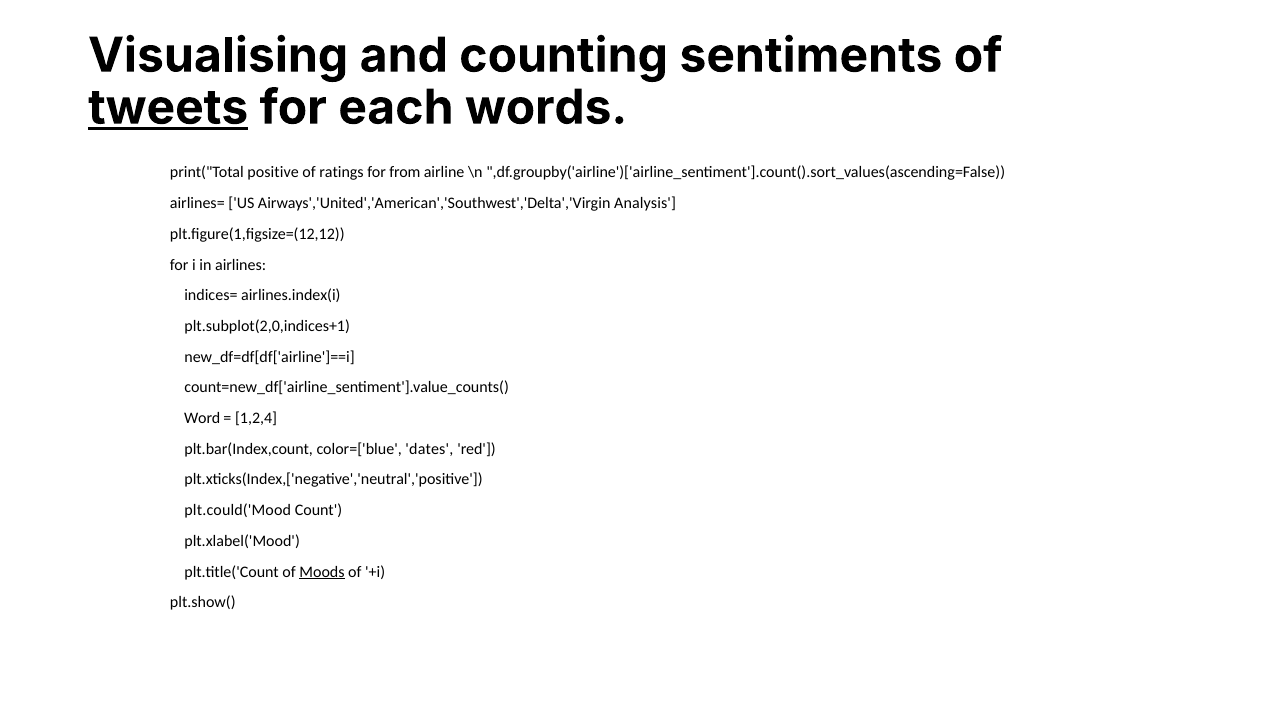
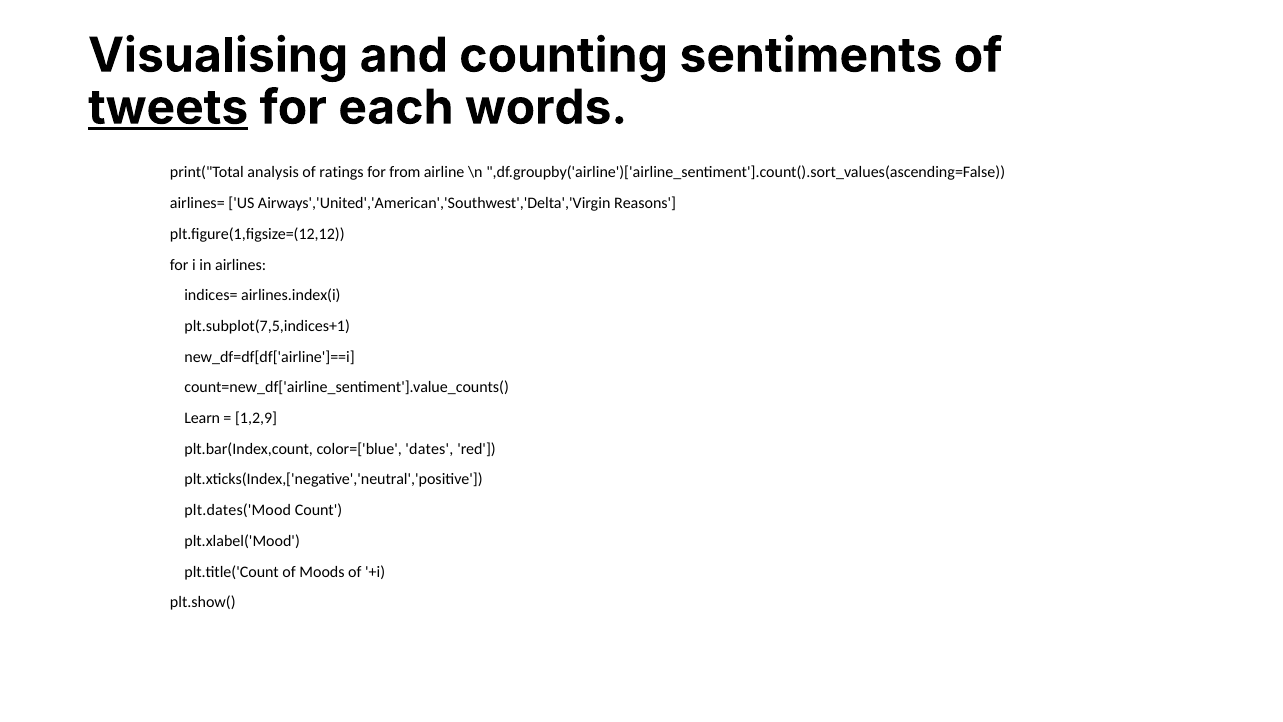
positive: positive -> analysis (273, 173)
Analysis: Analysis -> Reasons (645, 203)
plt.subplot(2,0,indices+1: plt.subplot(2,0,indices+1 -> plt.subplot(7,5,indices+1 (267, 326)
Word: Word -> Learn (202, 418)
1,2,4: 1,2,4 -> 1,2,9 (256, 418)
plt.could('Mood: plt.could('Mood -> plt.dates('Mood (238, 510)
Moods underline: present -> none (322, 571)
